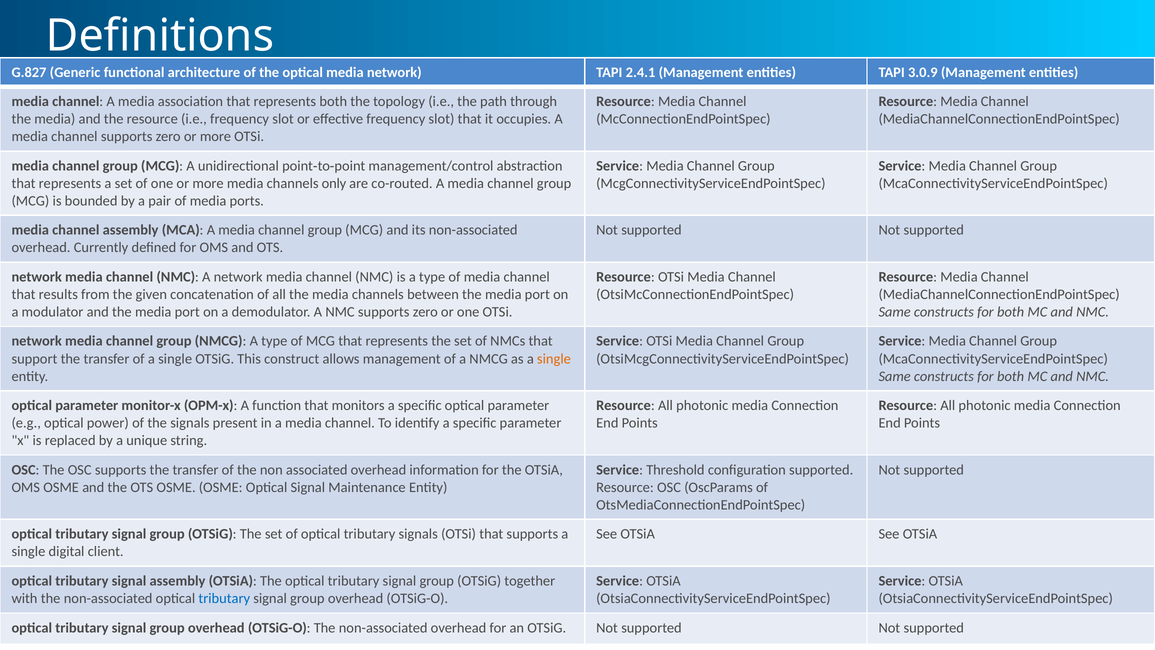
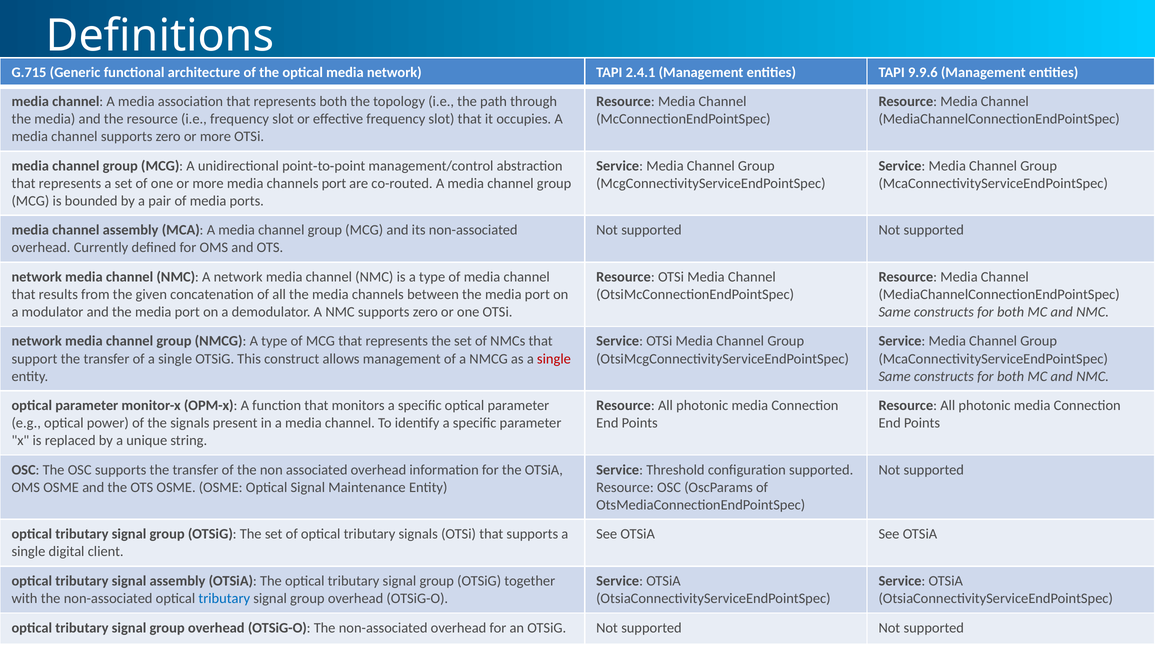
G.827: G.827 -> G.715 (29, 72)
3.0.9: 3.0.9 -> 9.9.6 (923, 72)
channels only: only -> port (334, 183)
single colour: orange -> red (554, 359)
